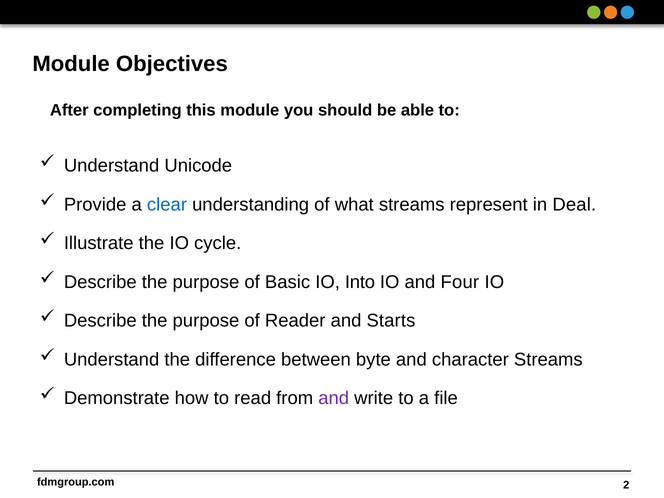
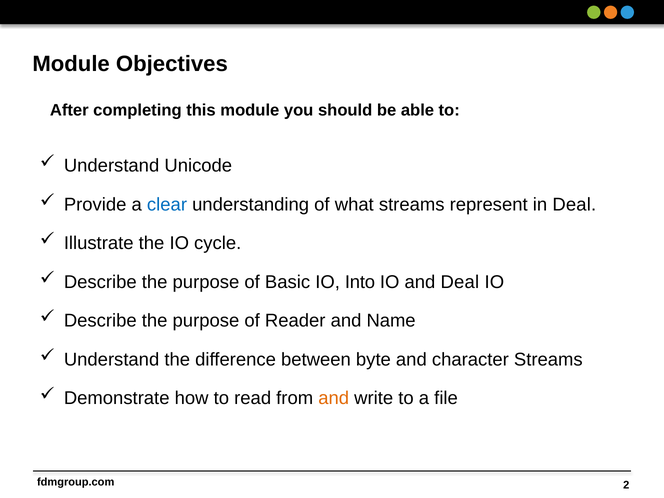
and Four: Four -> Deal (460, 282)
Starts: Starts -> Name (391, 321)
and colour: purple -> orange (334, 398)
